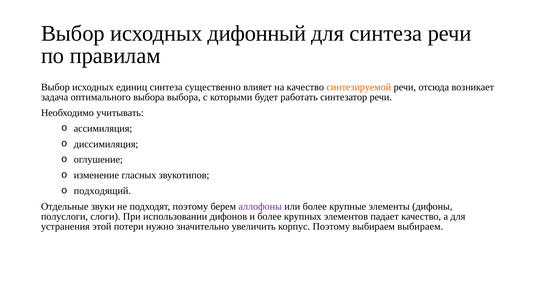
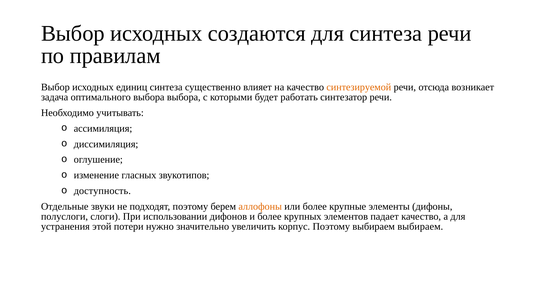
дифонный: дифонный -> создаются (257, 33)
подходящий: подходящий -> доступность (102, 191)
аллофоны colour: purple -> orange (260, 207)
